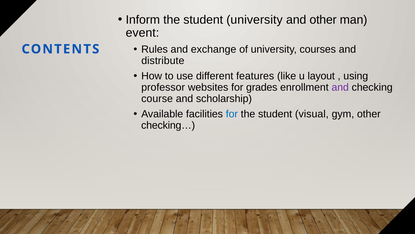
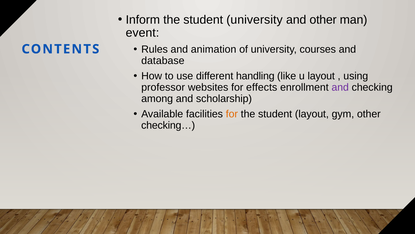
exchange: exchange -> animation (214, 49)
distribute: distribute -> database (163, 60)
features: features -> handling (255, 76)
grades: grades -> effects (262, 87)
course: course -> among (157, 98)
for colour: blue -> orange (232, 114)
student visual: visual -> layout (312, 114)
